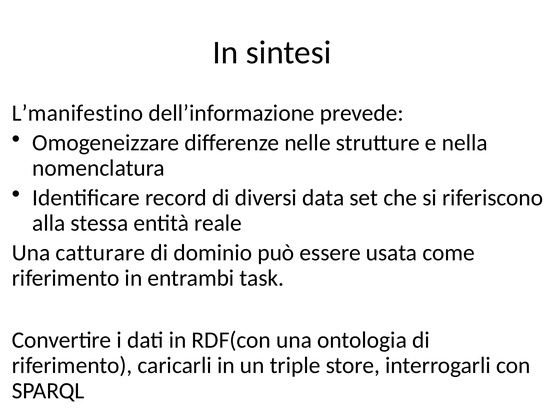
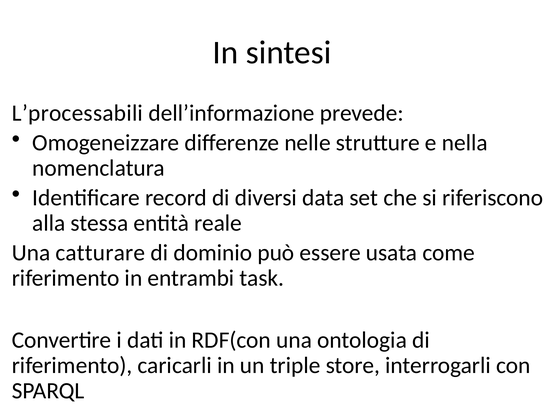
L’manifestino: L’manifestino -> L’processabili (77, 113)
